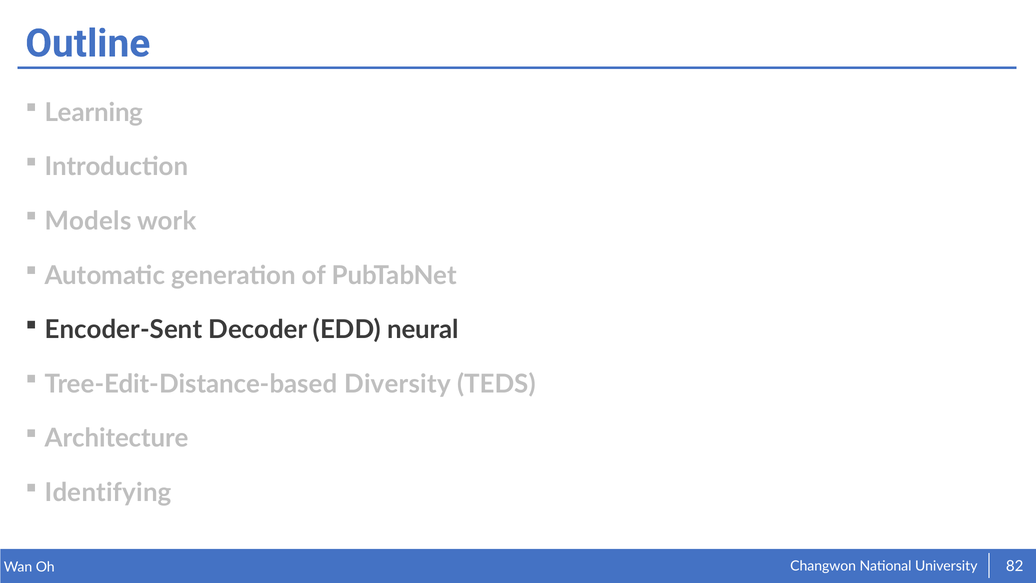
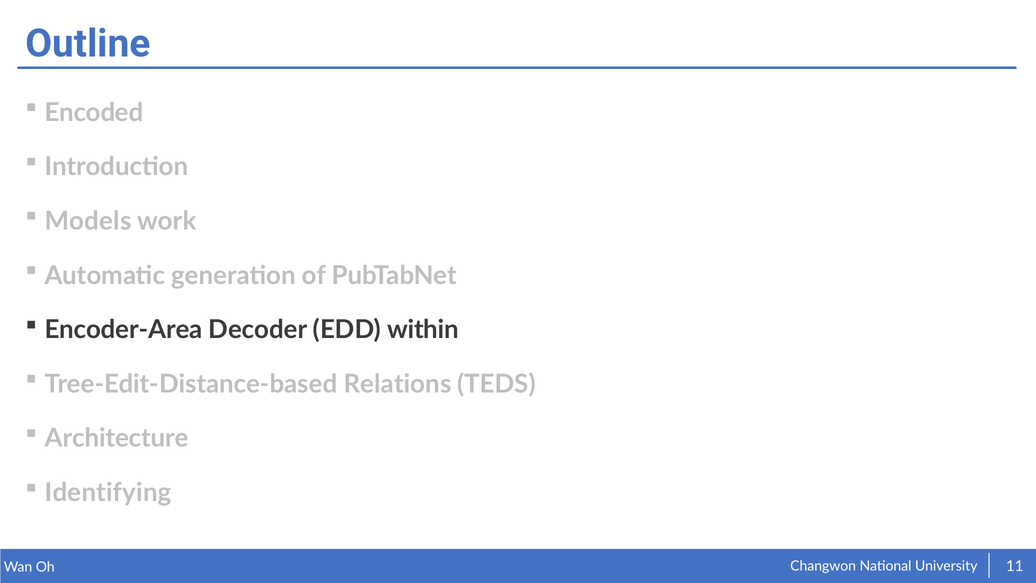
Learning: Learning -> Encoded (94, 112)
Encoder-Sent: Encoder-Sent -> Encoder-Area (124, 330)
neural: neural -> within (423, 330)
Diversity: Diversity -> Relations (398, 384)
82: 82 -> 11 (1015, 566)
